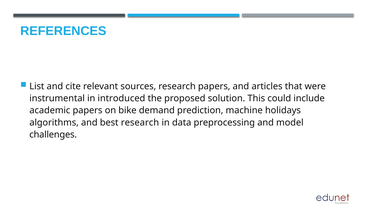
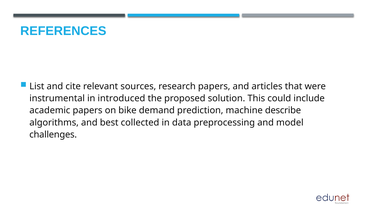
holidays: holidays -> describe (283, 111)
best research: research -> collected (140, 123)
